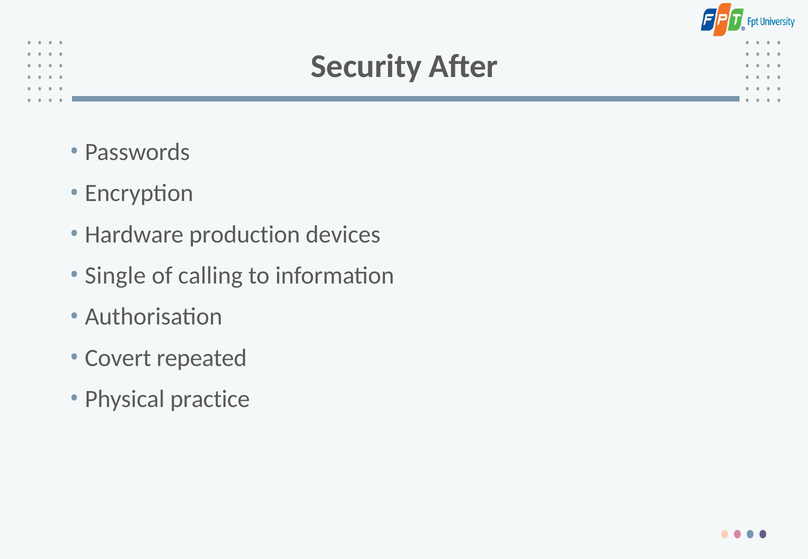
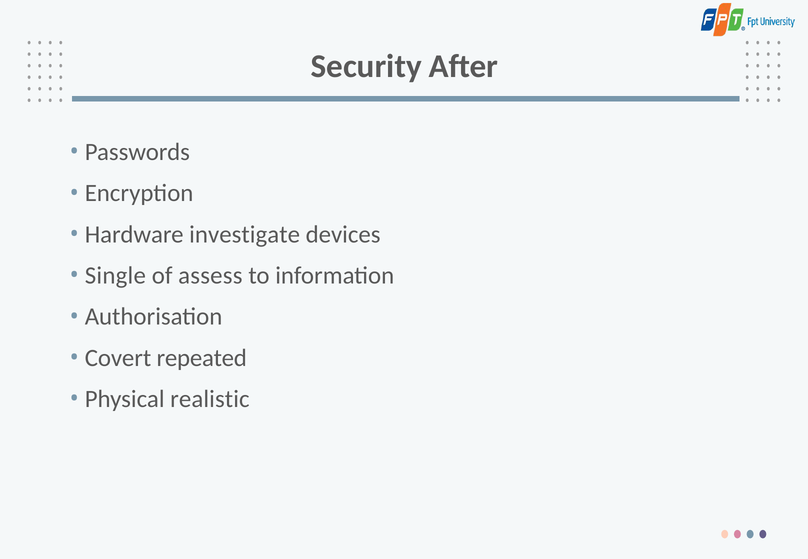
production: production -> investigate (245, 235)
calling: calling -> assess (210, 276)
practice: practice -> realistic (210, 399)
